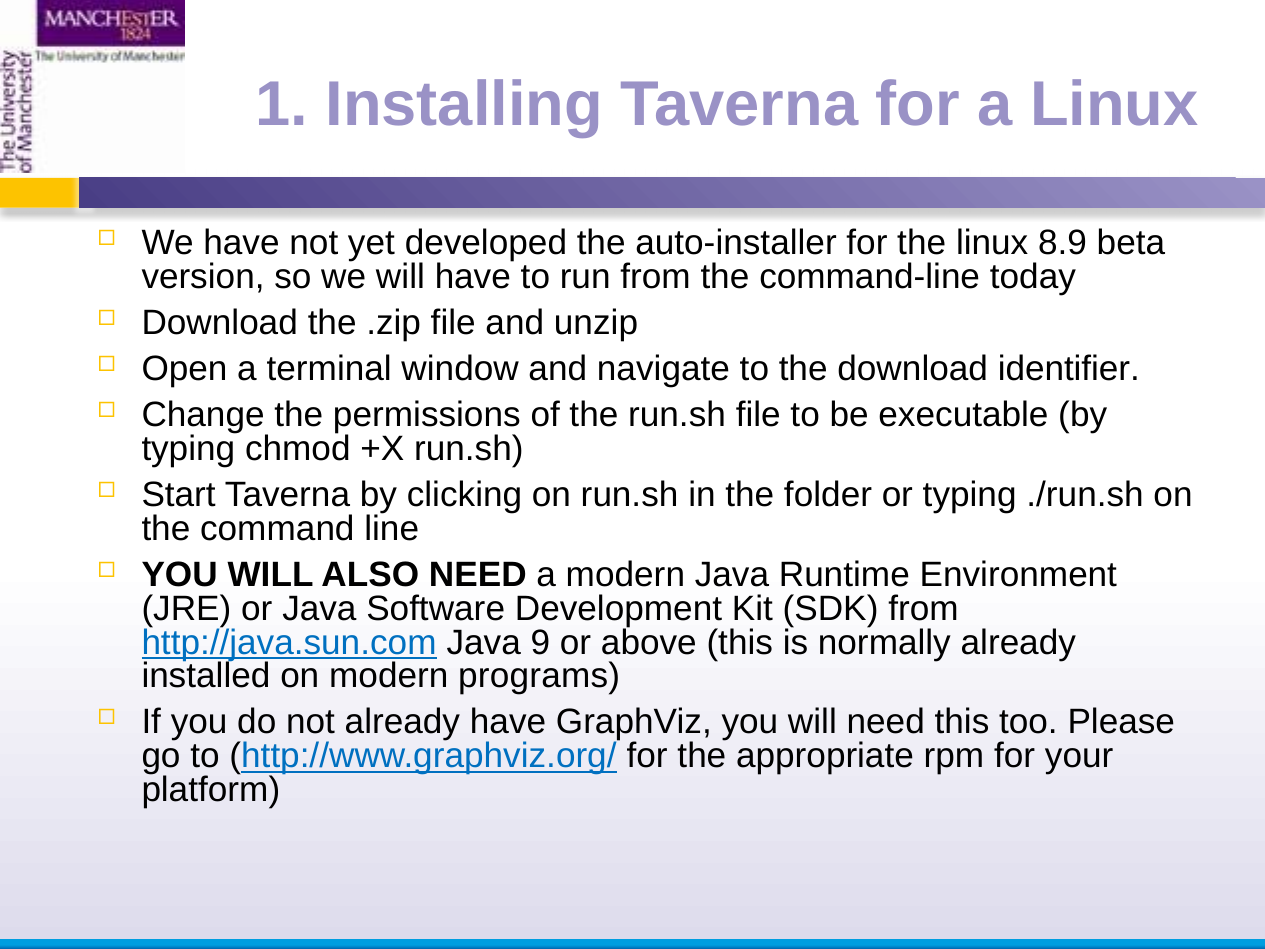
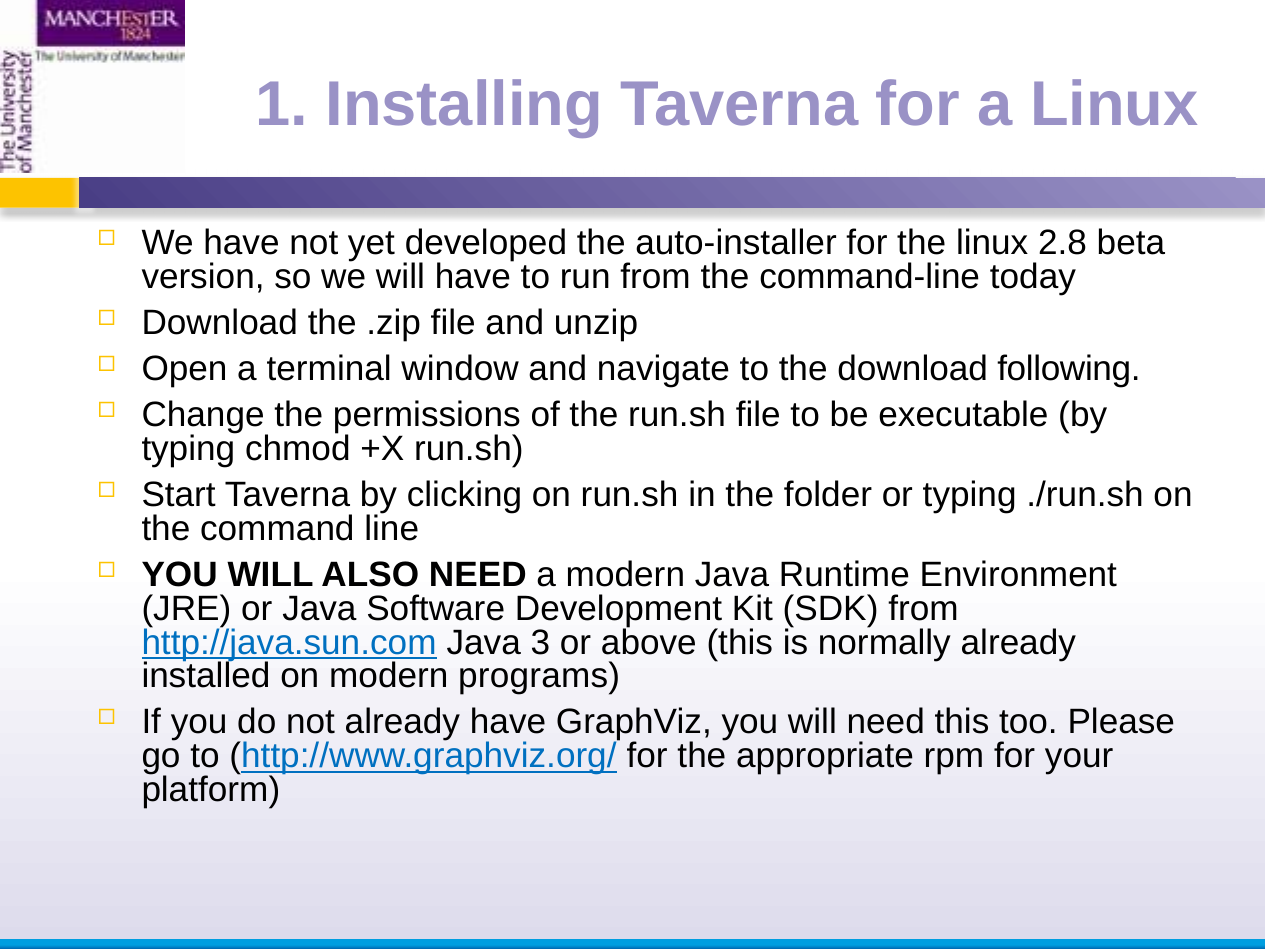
8.9: 8.9 -> 2.8 (1063, 243)
identifier: identifier -> following (1069, 369)
9: 9 -> 3 (540, 642)
